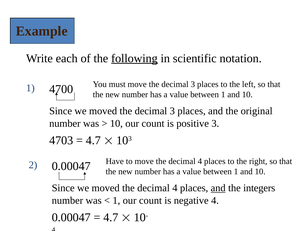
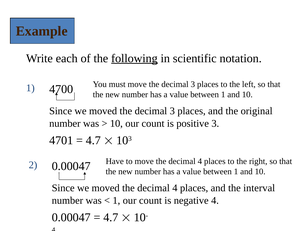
4703: 4703 -> 4701 (61, 140)
and underline: present -> none (218, 188)
integers: integers -> interval (259, 188)
